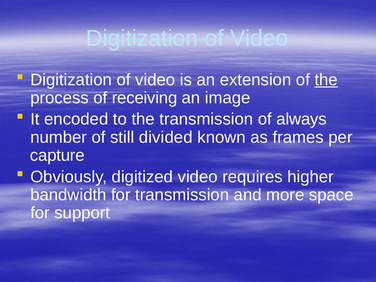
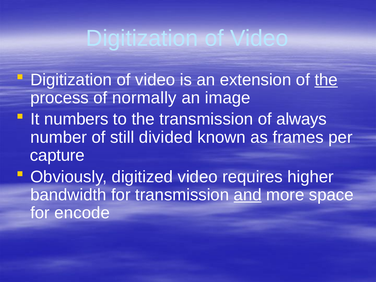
receiving: receiving -> normally (144, 98)
encoded: encoded -> numbers (76, 119)
and underline: none -> present (248, 195)
support: support -> encode (82, 213)
